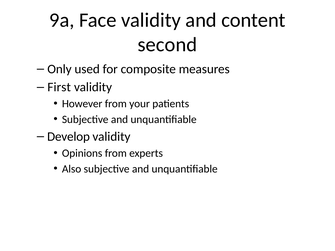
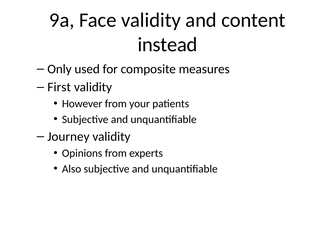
second: second -> instead (168, 45)
Develop: Develop -> Journey (68, 137)
